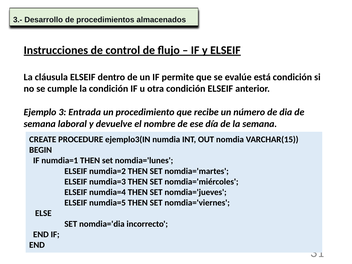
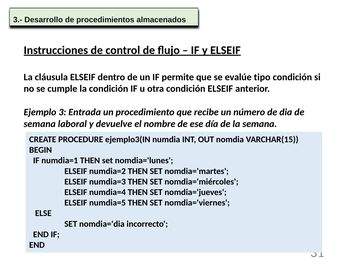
está: está -> tipo (262, 77)
